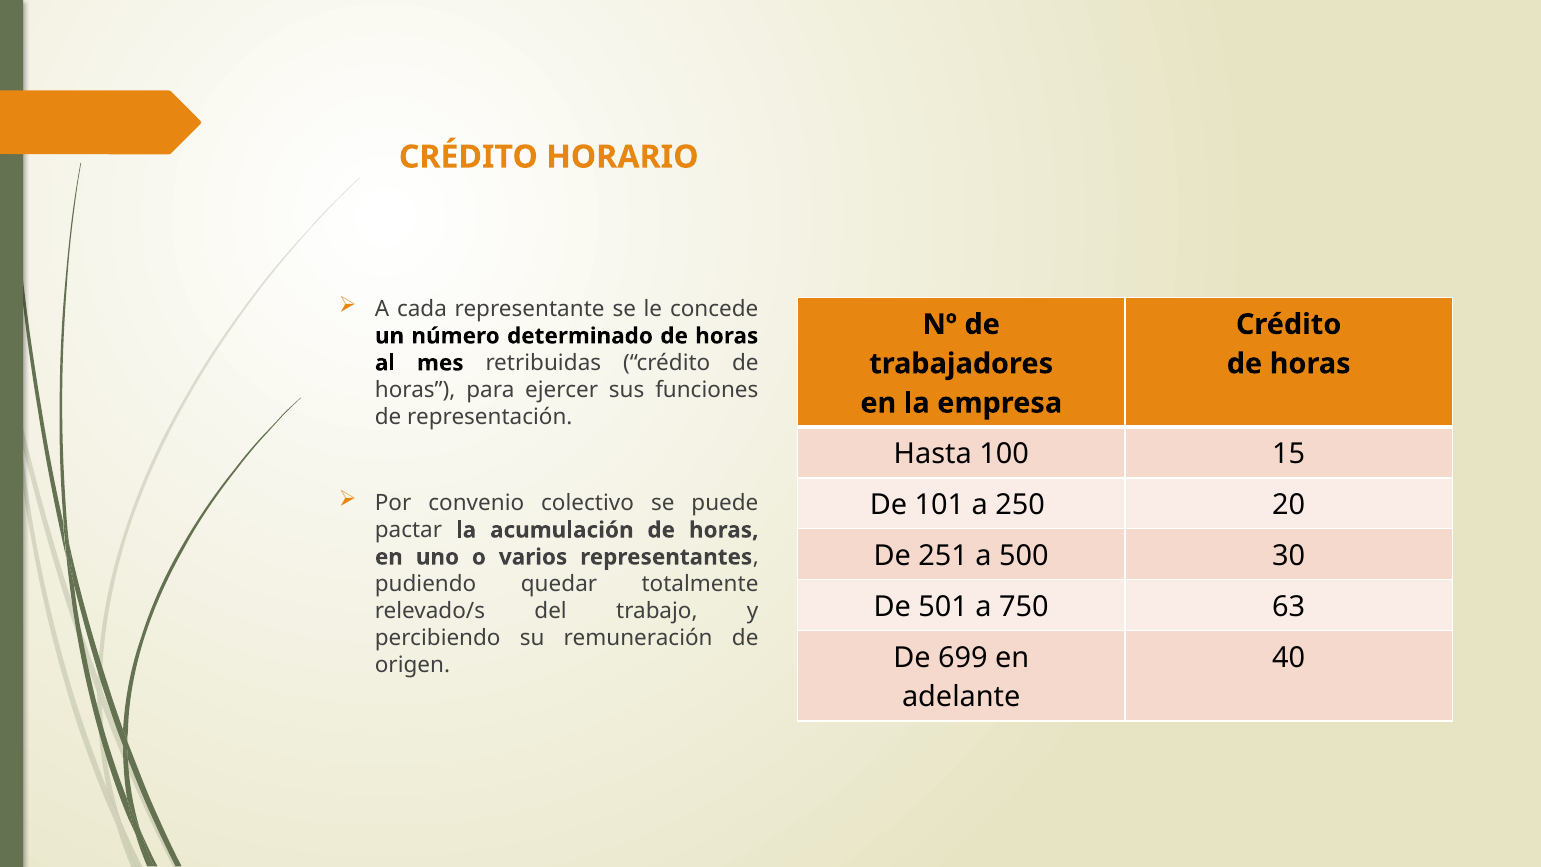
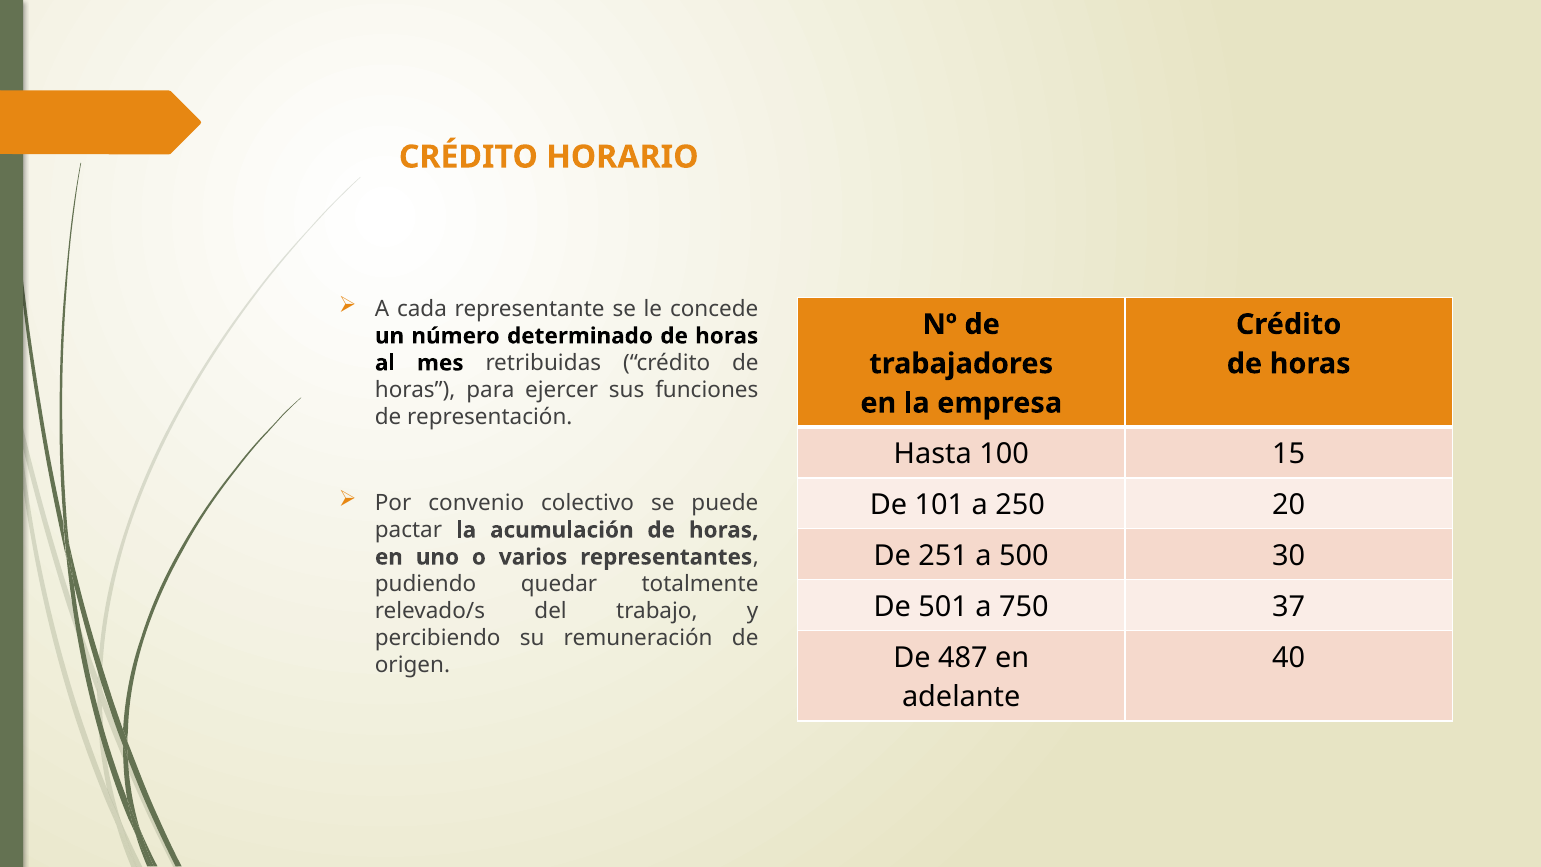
63: 63 -> 37 (1289, 607)
699: 699 -> 487 (963, 658)
